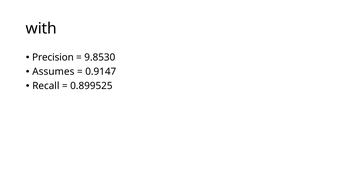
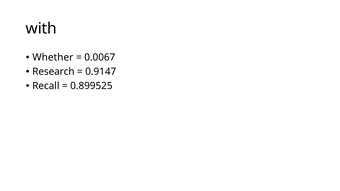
Precision: Precision -> Whether (53, 57)
9.8530: 9.8530 -> 0.0067 (100, 57)
Assumes: Assumes -> Research (53, 72)
